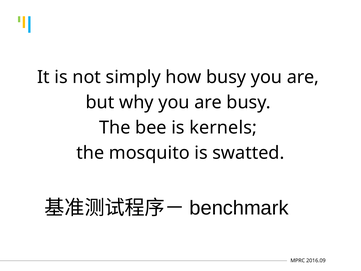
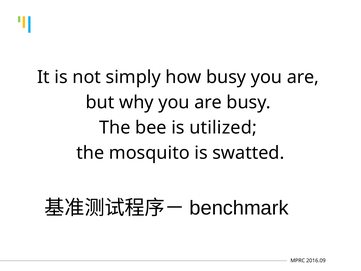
kernels: kernels -> utilized (223, 128)
